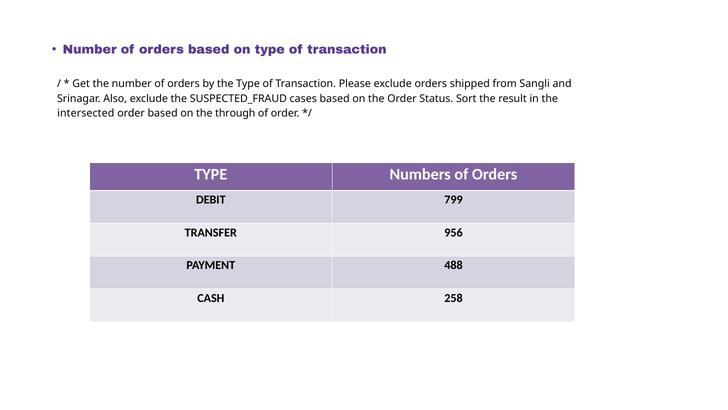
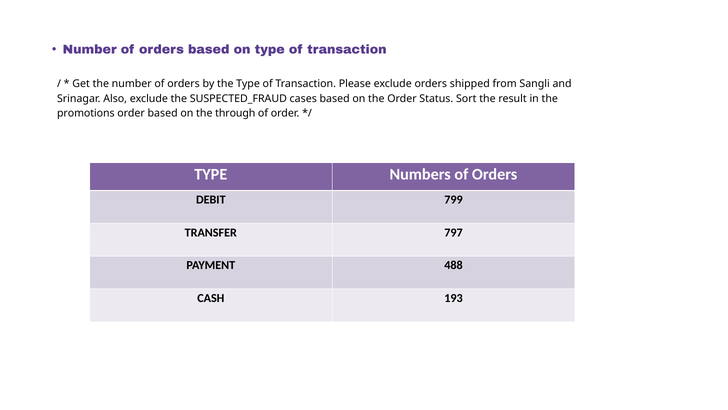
intersected: intersected -> promotions (86, 113)
956: 956 -> 797 (453, 232)
258: 258 -> 193 (453, 298)
